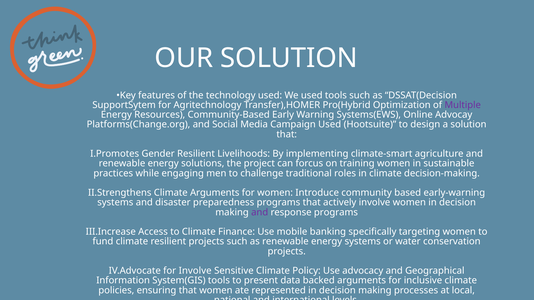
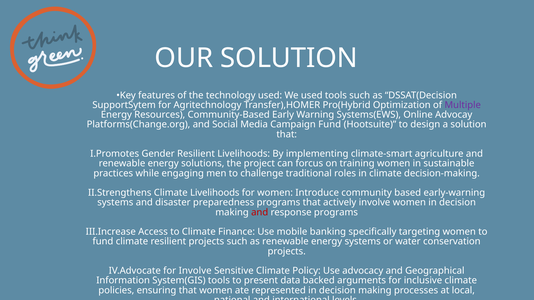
Campaign Used: Used -> Fund (330, 125)
Climate Arguments: Arguments -> Livelihoods (215, 193)
and colour: purple -> red (260, 213)
